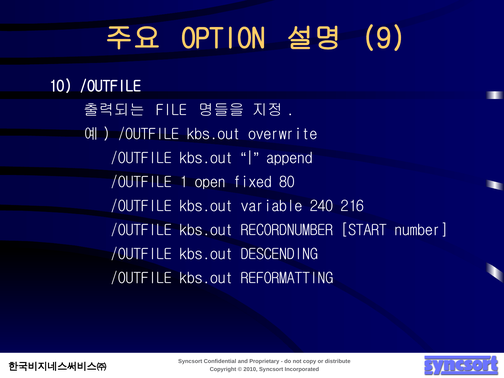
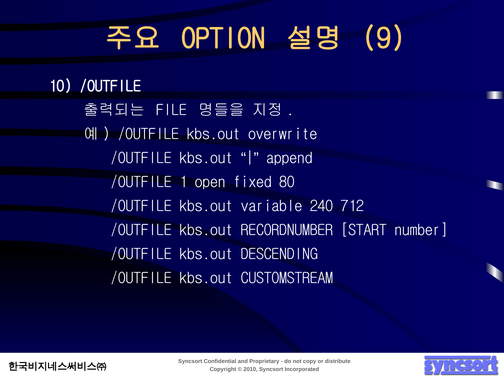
216: 216 -> 712 (352, 206)
REFORMATTING: REFORMATTING -> CUSTOMSTREAM (287, 278)
